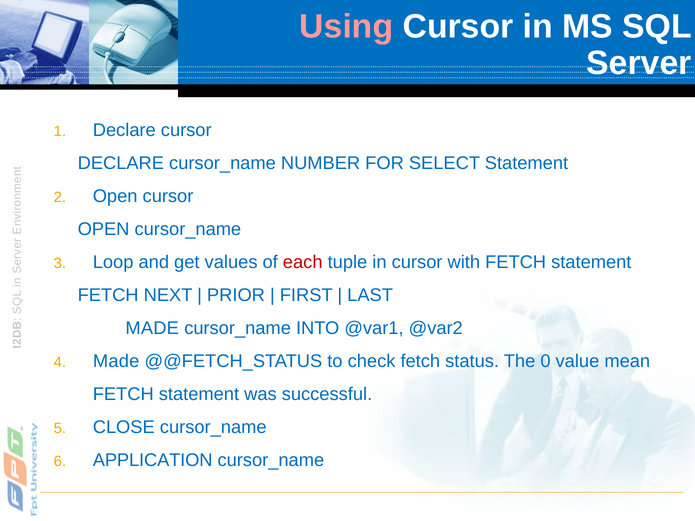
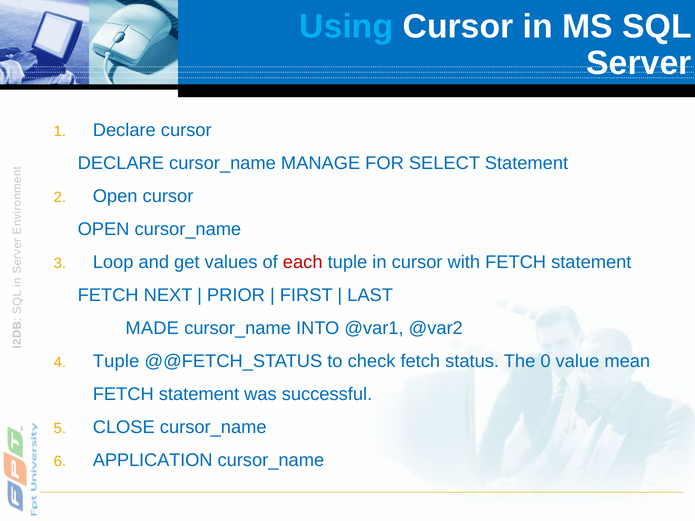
Using colour: pink -> light blue (346, 27)
NUMBER: NUMBER -> MANAGE (321, 163)
Made: Made -> Tuple (116, 361)
